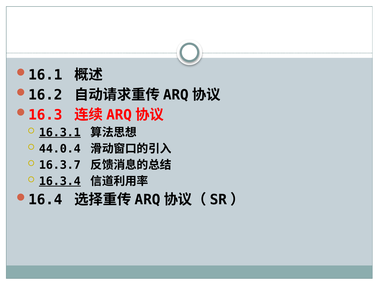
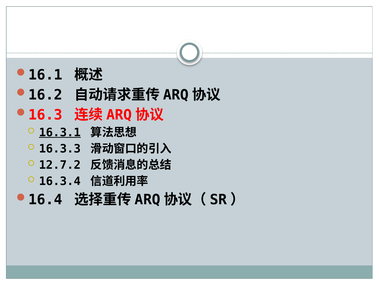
44.0.4: 44.0.4 -> 16.3.3 (60, 148)
16.3.7: 16.3.7 -> 12.7.2 (60, 165)
16.3.4 underline: present -> none (60, 181)
